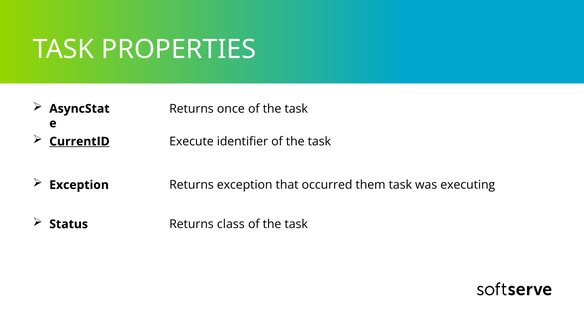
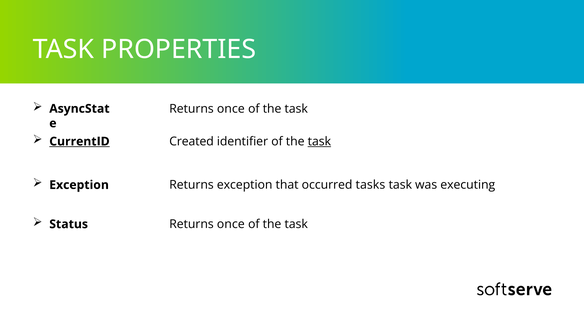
Execute: Execute -> Created (192, 142)
task underline: none -> present (319, 142)
them: them -> tasks (370, 185)
class: class -> once (231, 225)
